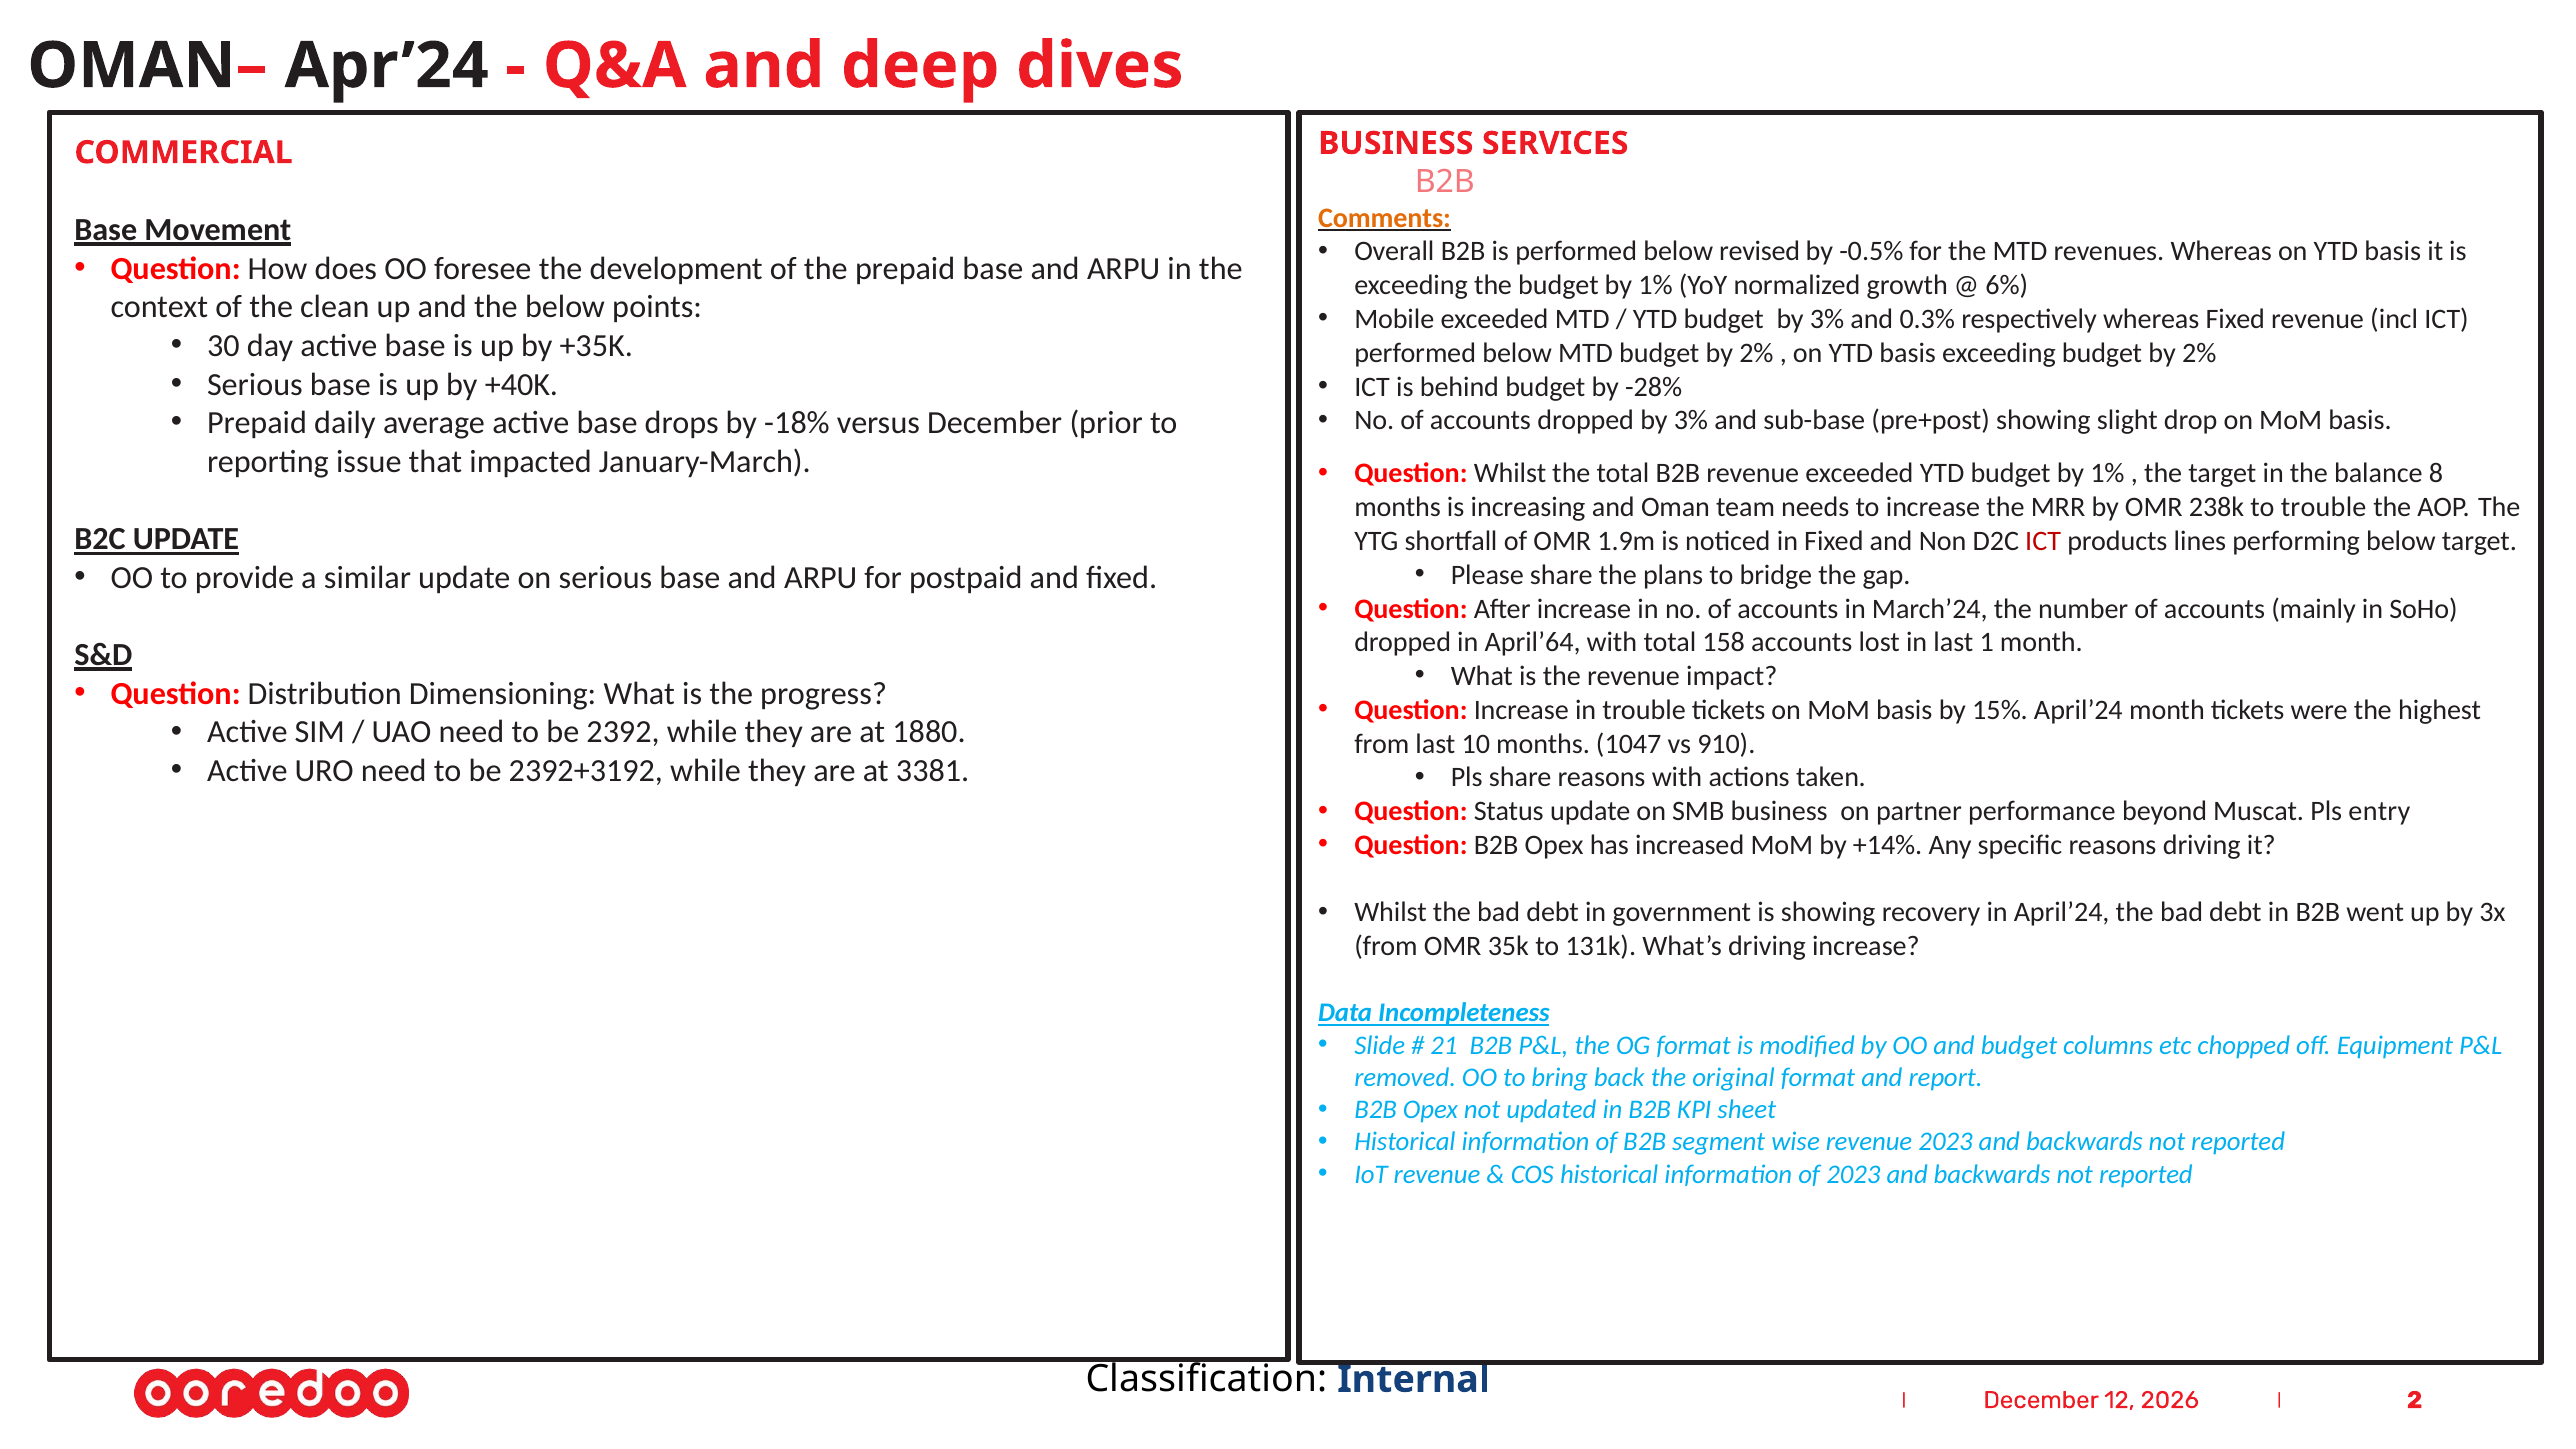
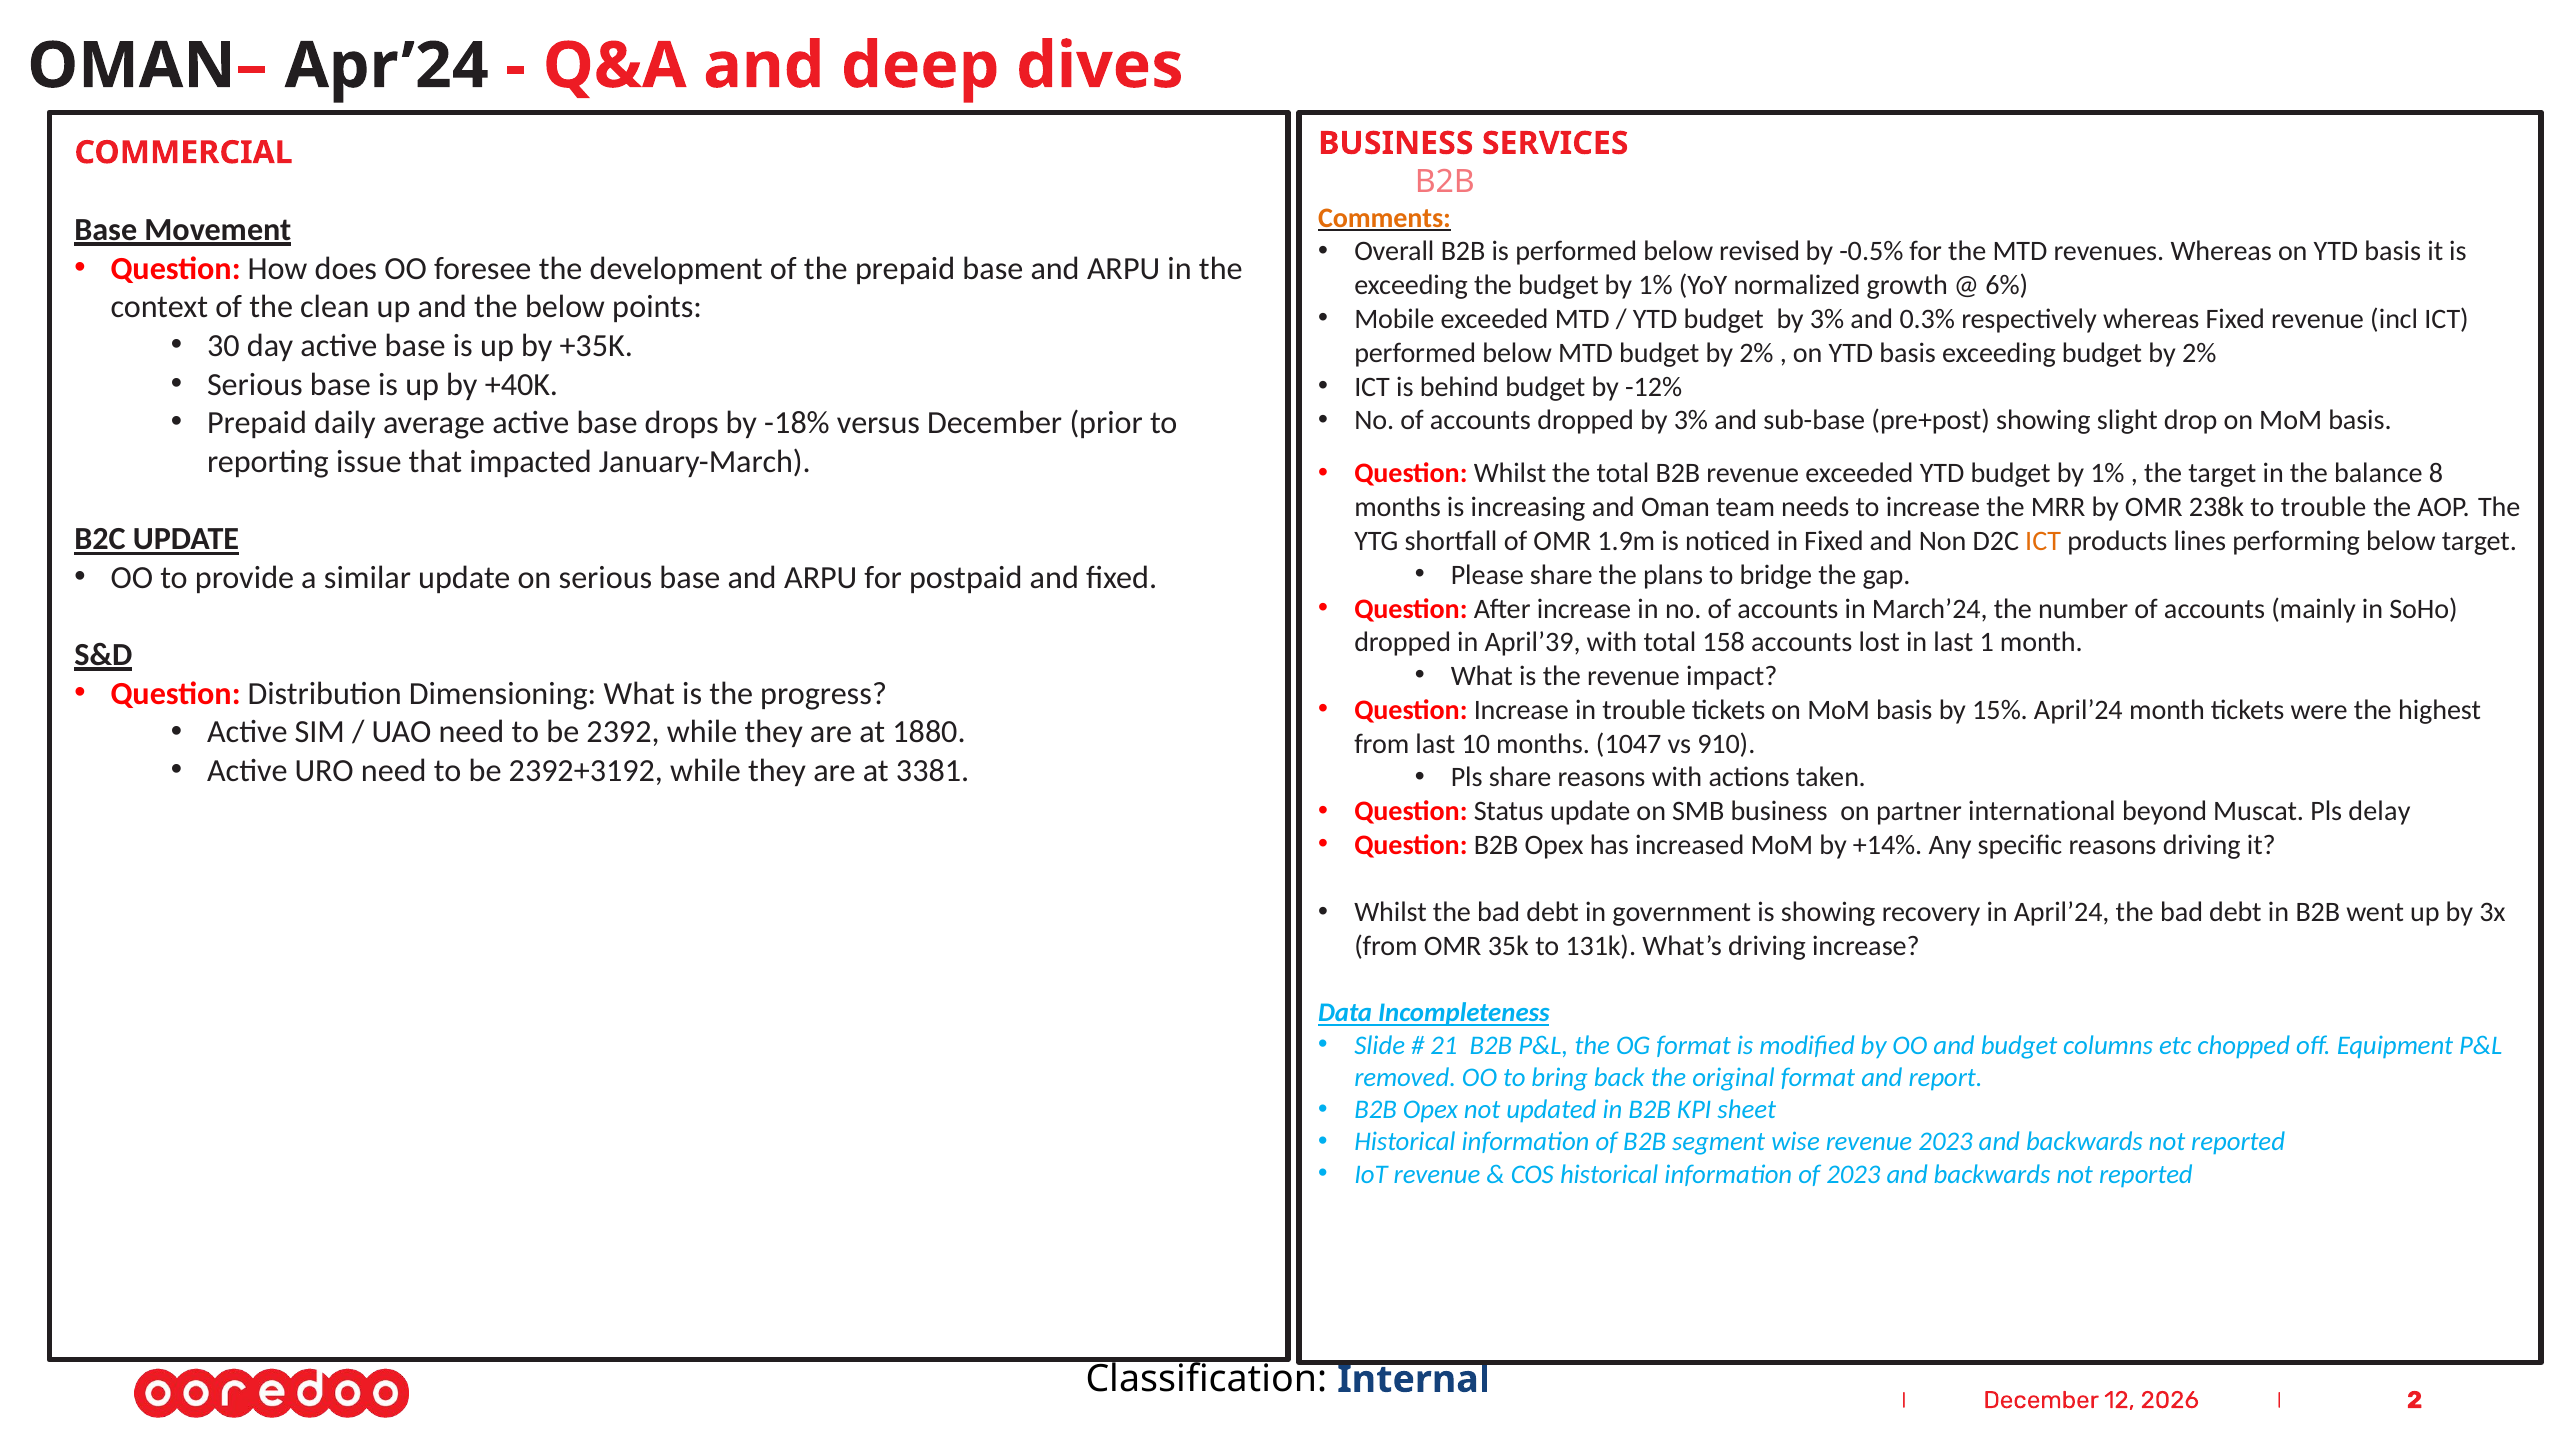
-28%: -28% -> -12% (1654, 387)
ICT colour: red -> orange (2043, 541)
April’64: April’64 -> April’39 (1533, 642)
performance: performance -> international (2042, 811)
entry: entry -> delay (2379, 811)
